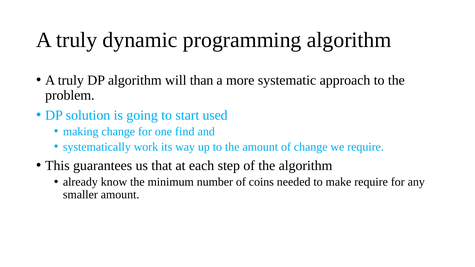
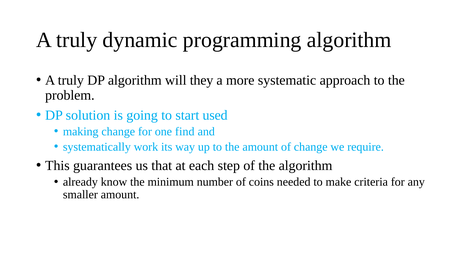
than: than -> they (202, 80)
make require: require -> criteria (371, 182)
